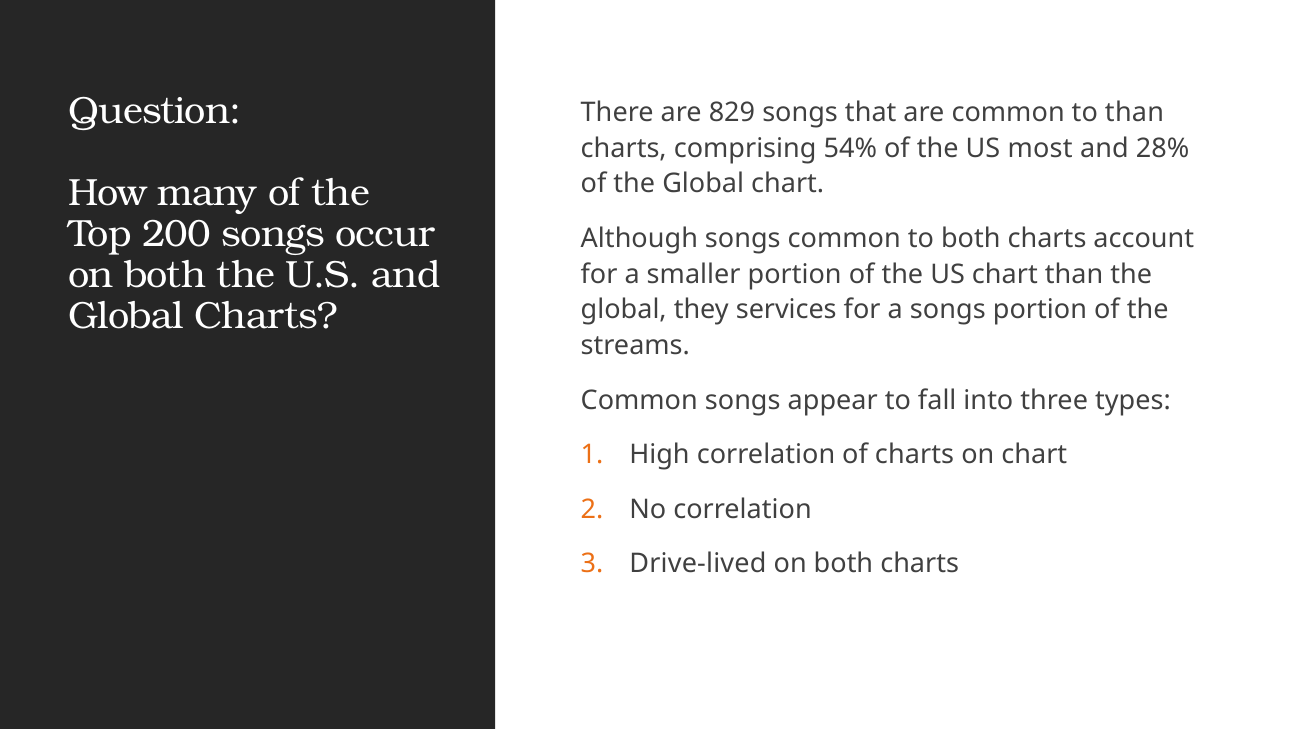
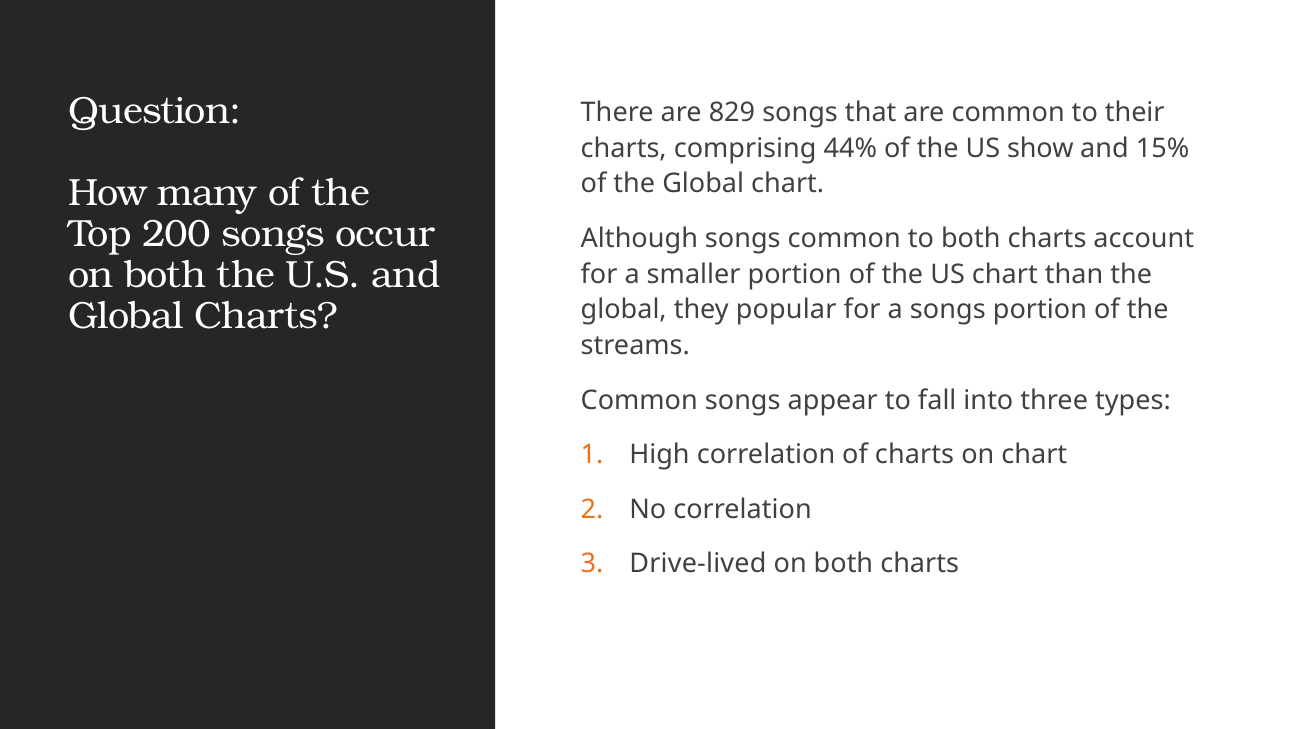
to than: than -> their (1135, 113)
54%: 54% -> 44% (850, 148)
most: most -> show (1040, 148)
28%: 28% -> 15% (1163, 148)
services: services -> popular (786, 310)
